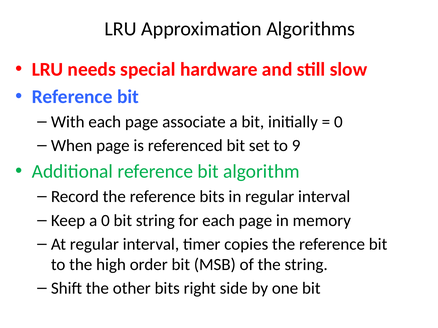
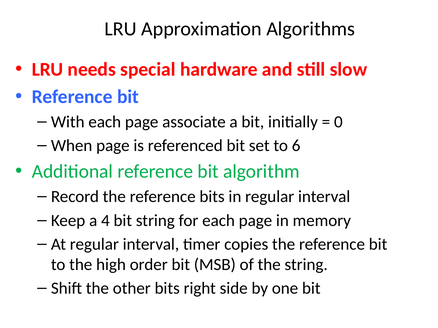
9: 9 -> 6 (296, 146)
a 0: 0 -> 4 (105, 221)
